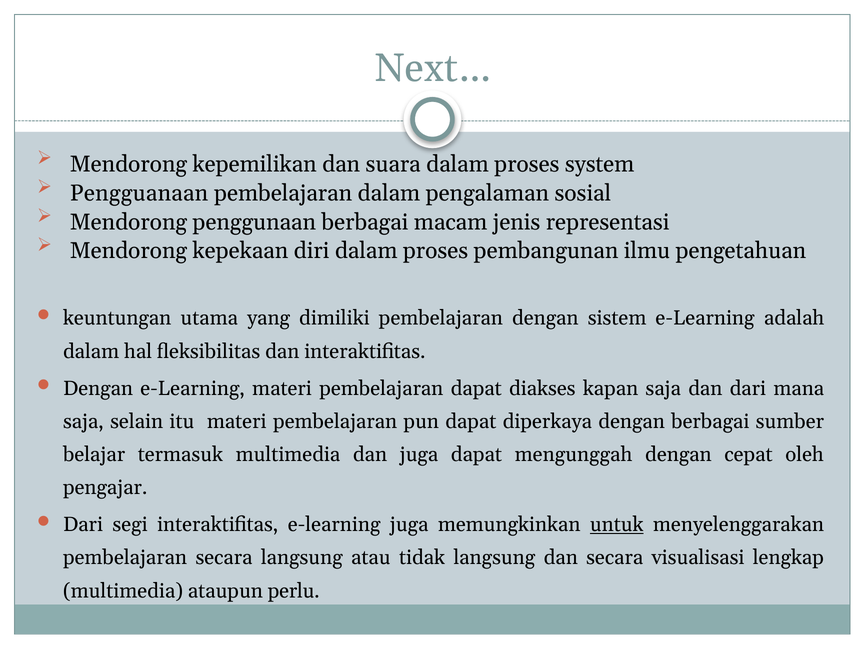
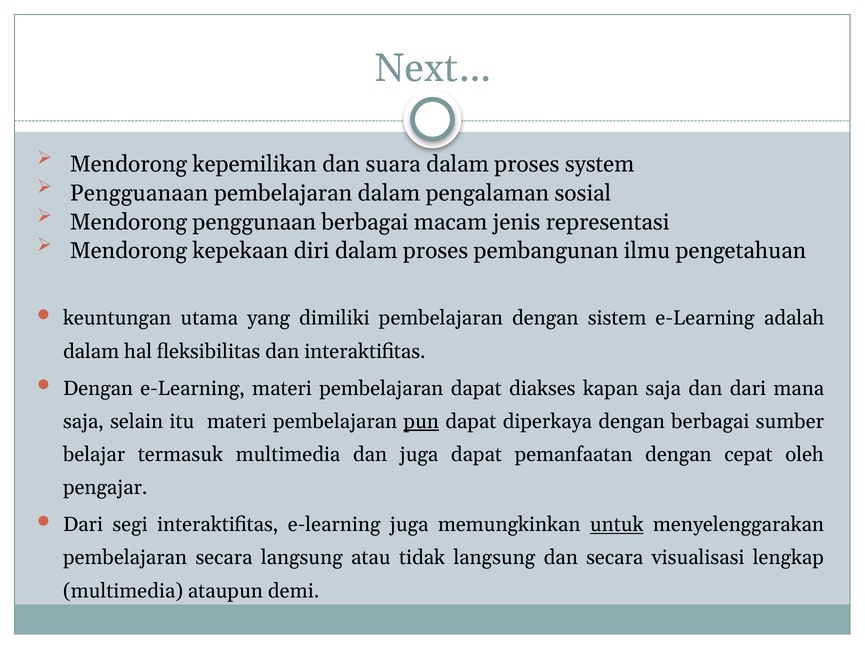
pun underline: none -> present (421, 421)
mengunggah: mengunggah -> pemanfaatan (574, 454)
perlu: perlu -> demi (294, 591)
